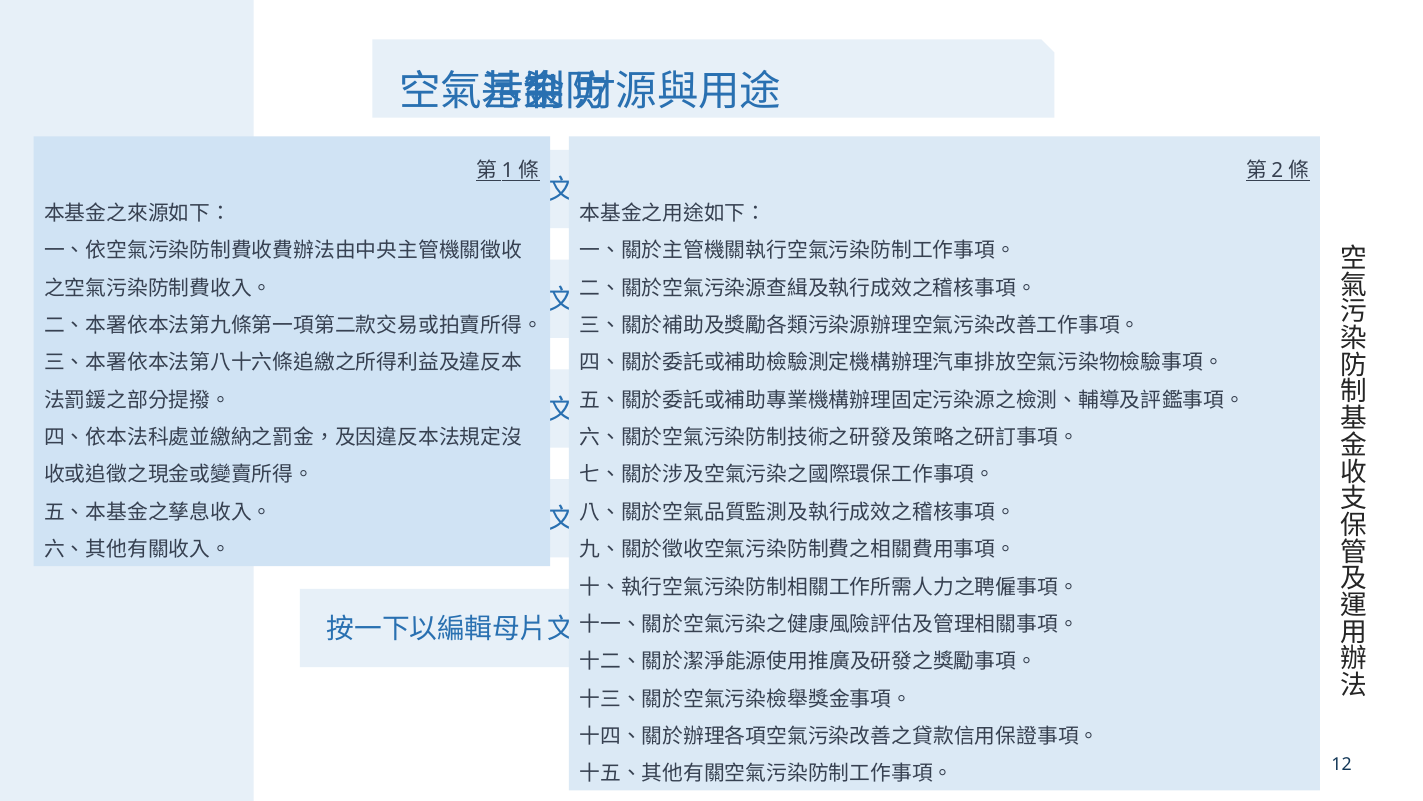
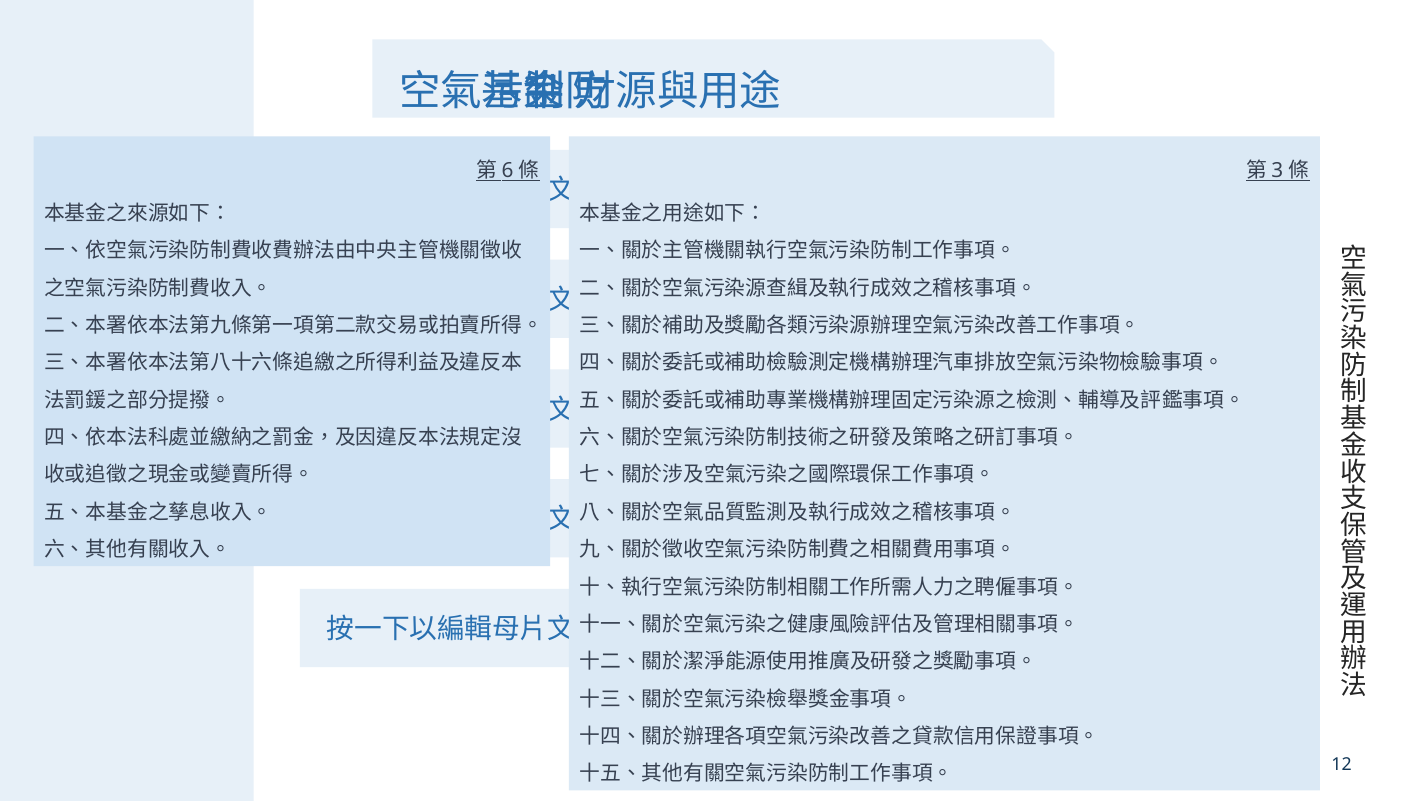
1: 1 -> 6 (507, 171)
2: 2 -> 3 (1277, 171)
